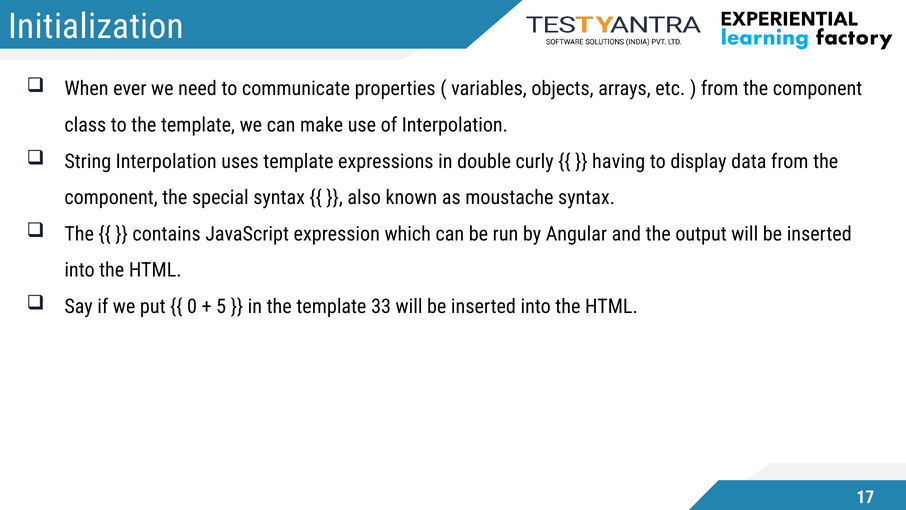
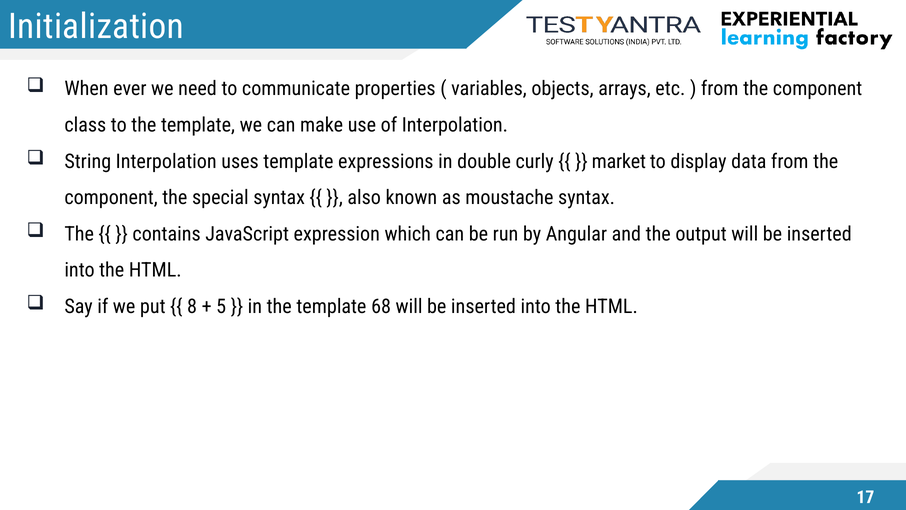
having: having -> market (619, 161)
0: 0 -> 8 (192, 306)
33: 33 -> 68 (381, 306)
